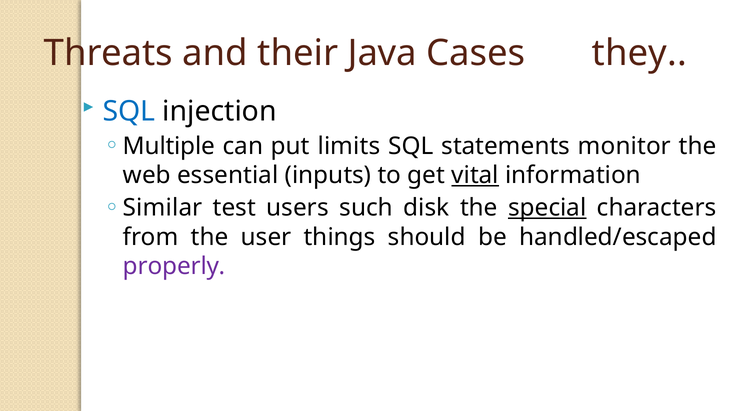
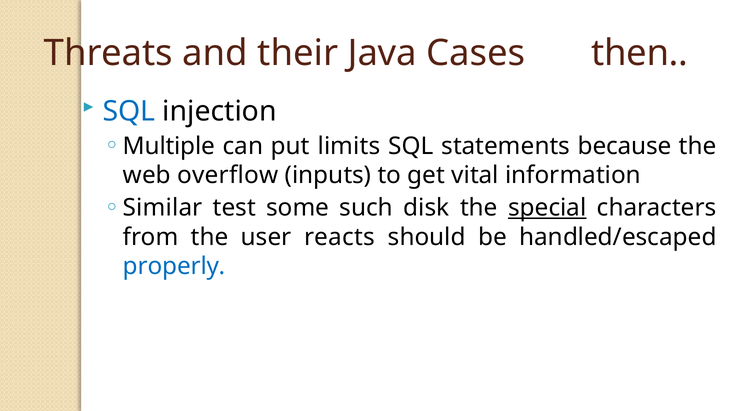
they: they -> then (640, 53)
monitor: monitor -> because (625, 146)
essential: essential -> overflow (228, 175)
vital underline: present -> none (475, 175)
users: users -> some (298, 208)
things: things -> reacts (339, 237)
properly colour: purple -> blue (174, 266)
